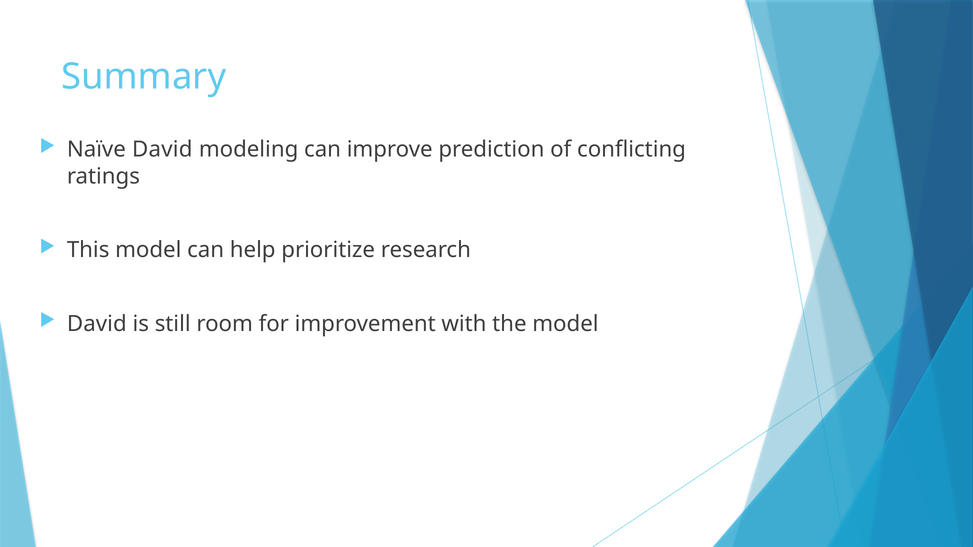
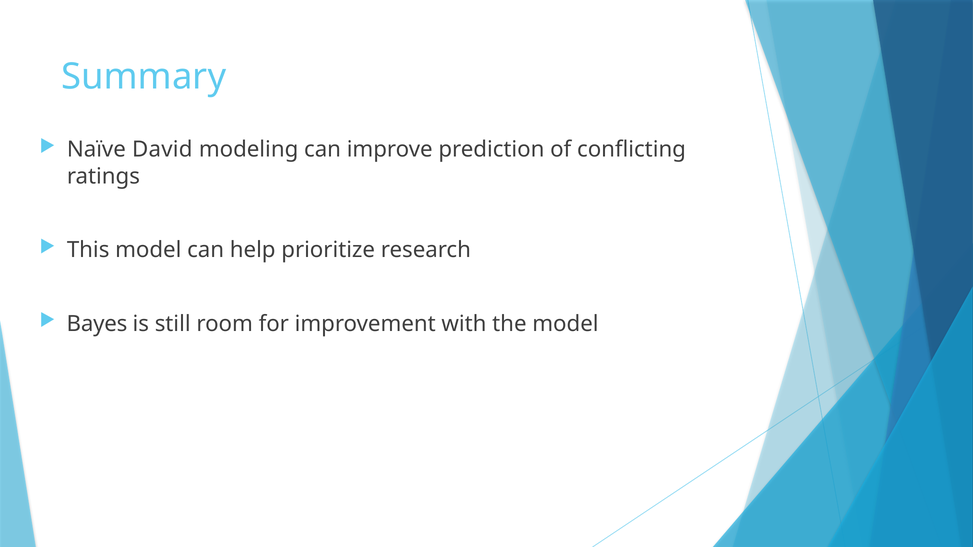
David: David -> Bayes (97, 324)
